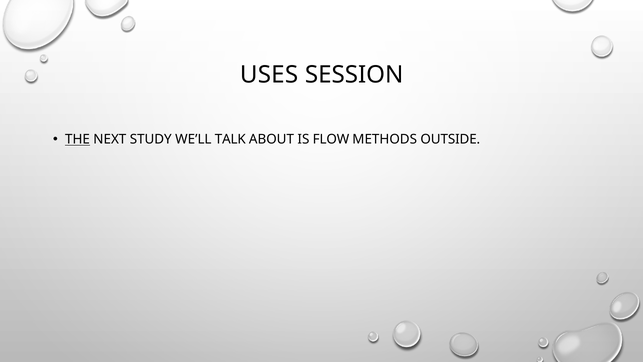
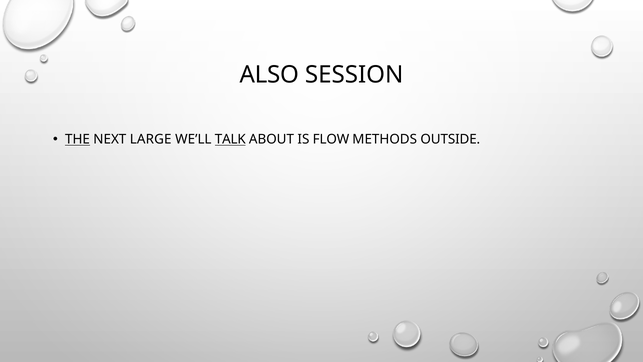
USES: USES -> ALSO (269, 75)
STUDY: STUDY -> LARGE (151, 139)
TALK underline: none -> present (230, 139)
